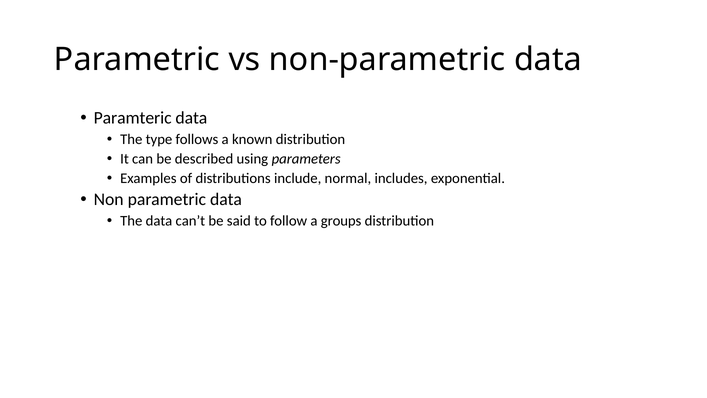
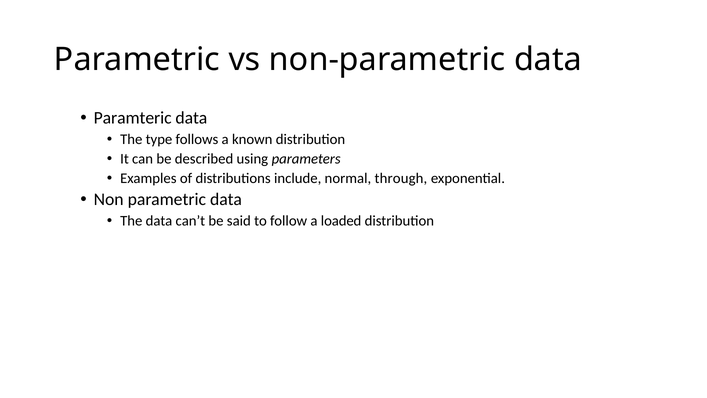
includes: includes -> through (401, 178)
groups: groups -> loaded (341, 221)
